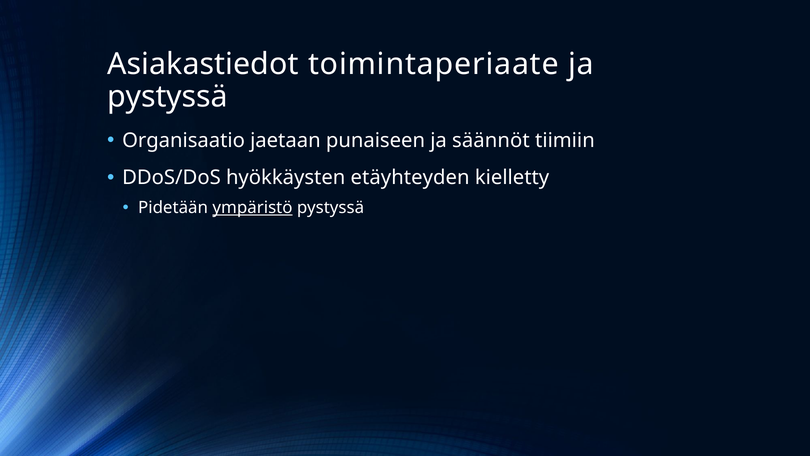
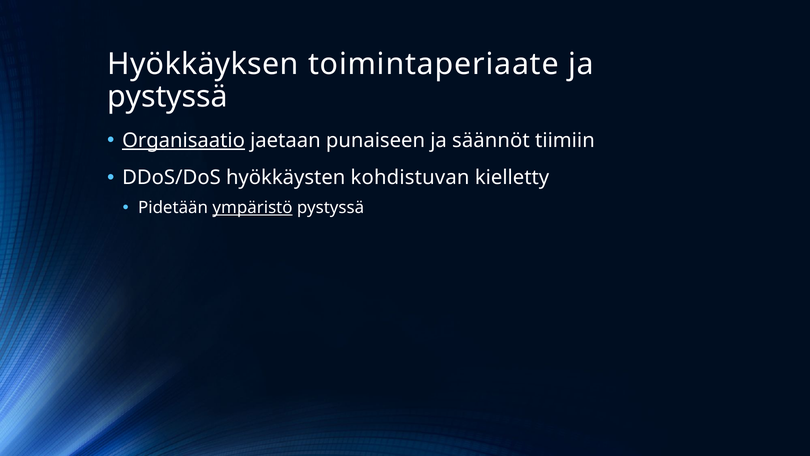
Asiakastiedot: Asiakastiedot -> Hyökkäyksen (203, 64)
Organisaatio underline: none -> present (184, 140)
etäyhteyden: etäyhteyden -> kohdistuvan (410, 178)
